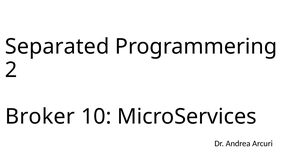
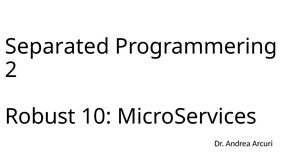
Broker: Broker -> Robust (40, 117)
